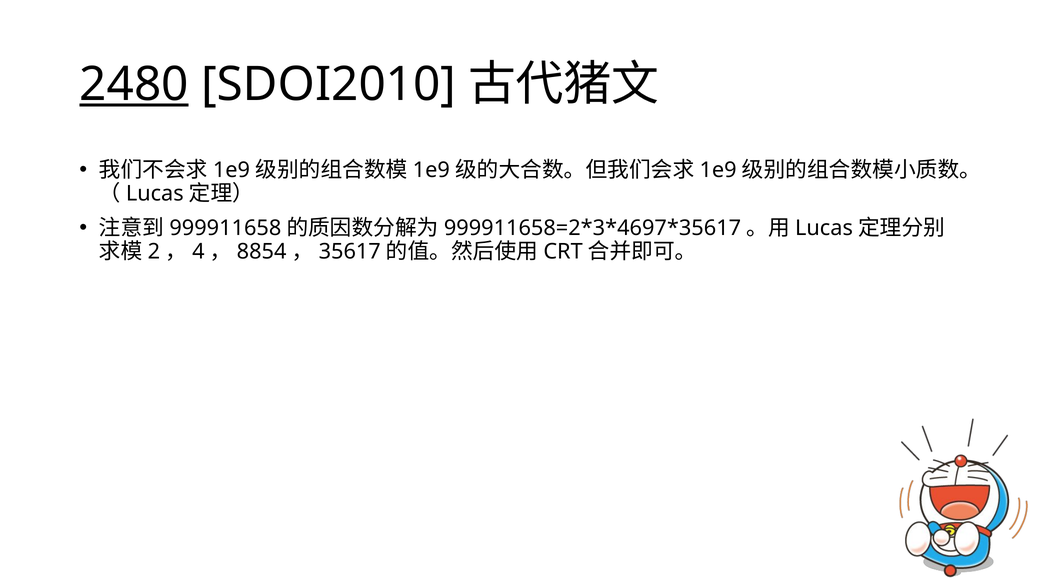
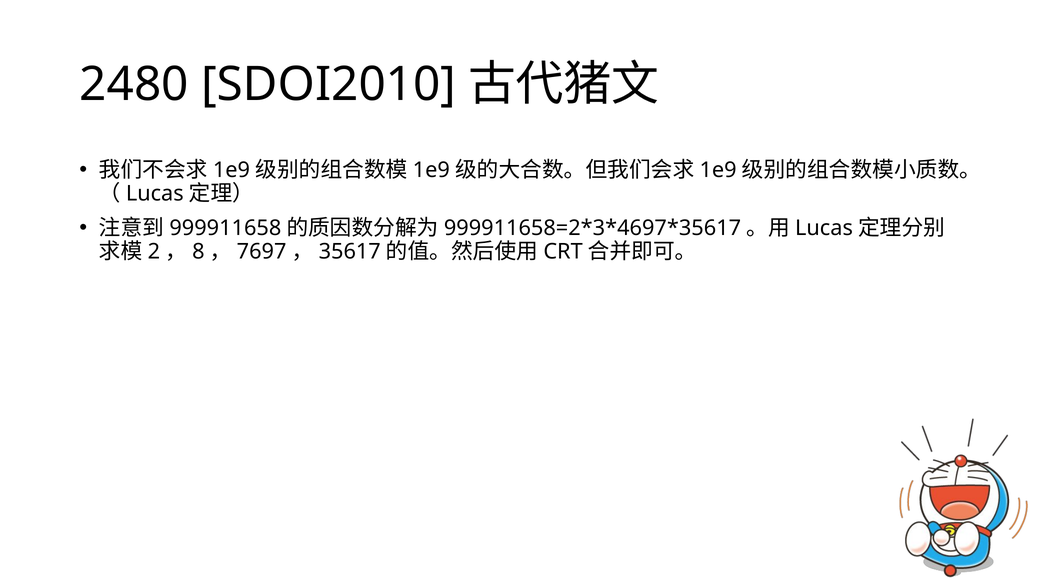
2480 underline: present -> none (134, 84)
4: 4 -> 8 (198, 251)
8854: 8854 -> 7697 (262, 251)
